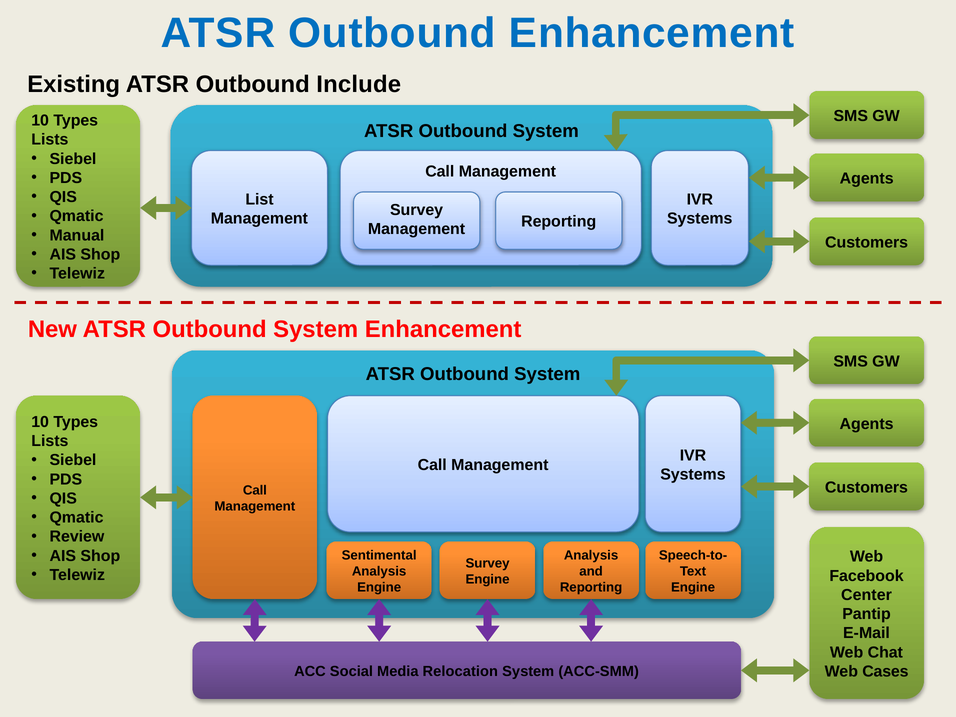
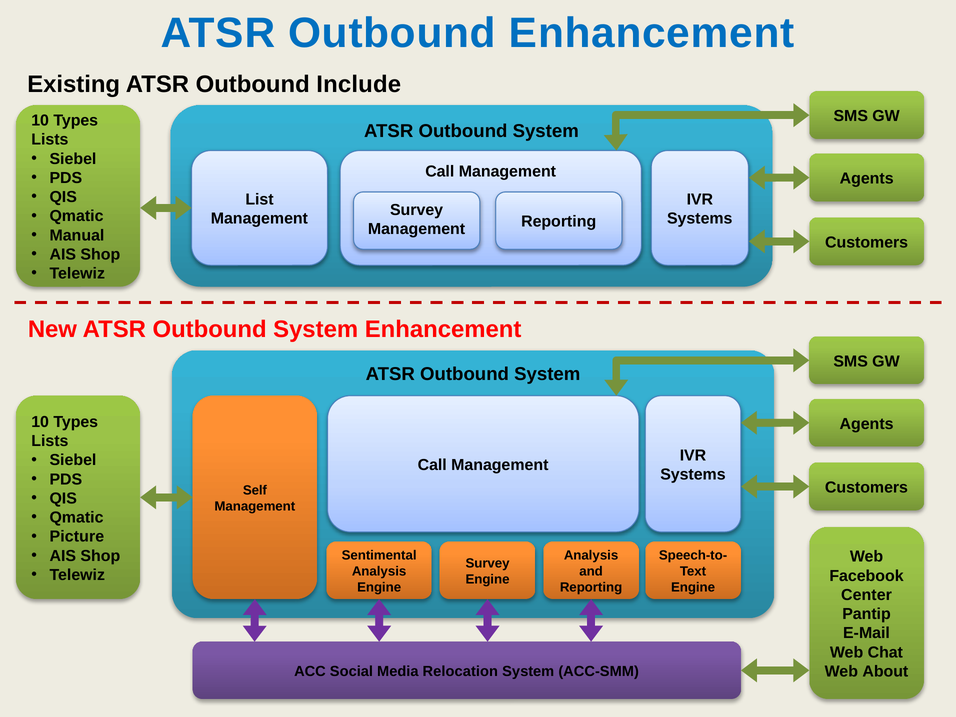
Call: Call -> Self (255, 490)
Review: Review -> Picture (77, 537)
Cases: Cases -> About (885, 671)
